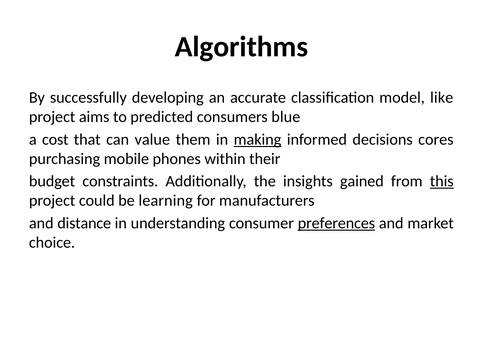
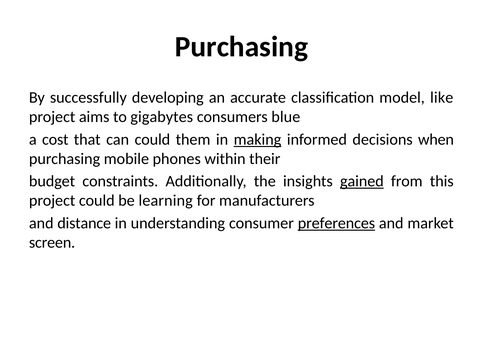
Algorithms: Algorithms -> Purchasing (241, 47)
predicted: predicted -> gigabytes (162, 117)
can value: value -> could (152, 140)
cores: cores -> when (436, 140)
gained underline: none -> present (362, 181)
this underline: present -> none (442, 181)
choice: choice -> screen (52, 243)
